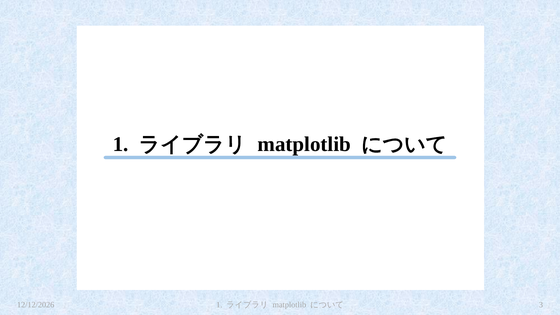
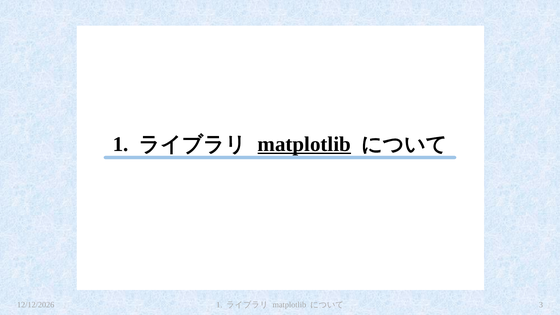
matplotlib underline: none -> present (304, 144)
